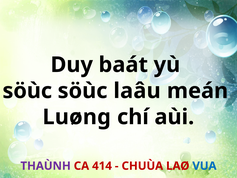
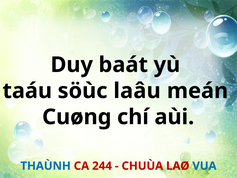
söùc: söùc -> taáu (27, 91)
Luøng: Luøng -> Cuøng (77, 117)
THAÙNH colour: purple -> blue (46, 166)
414: 414 -> 244 (102, 166)
